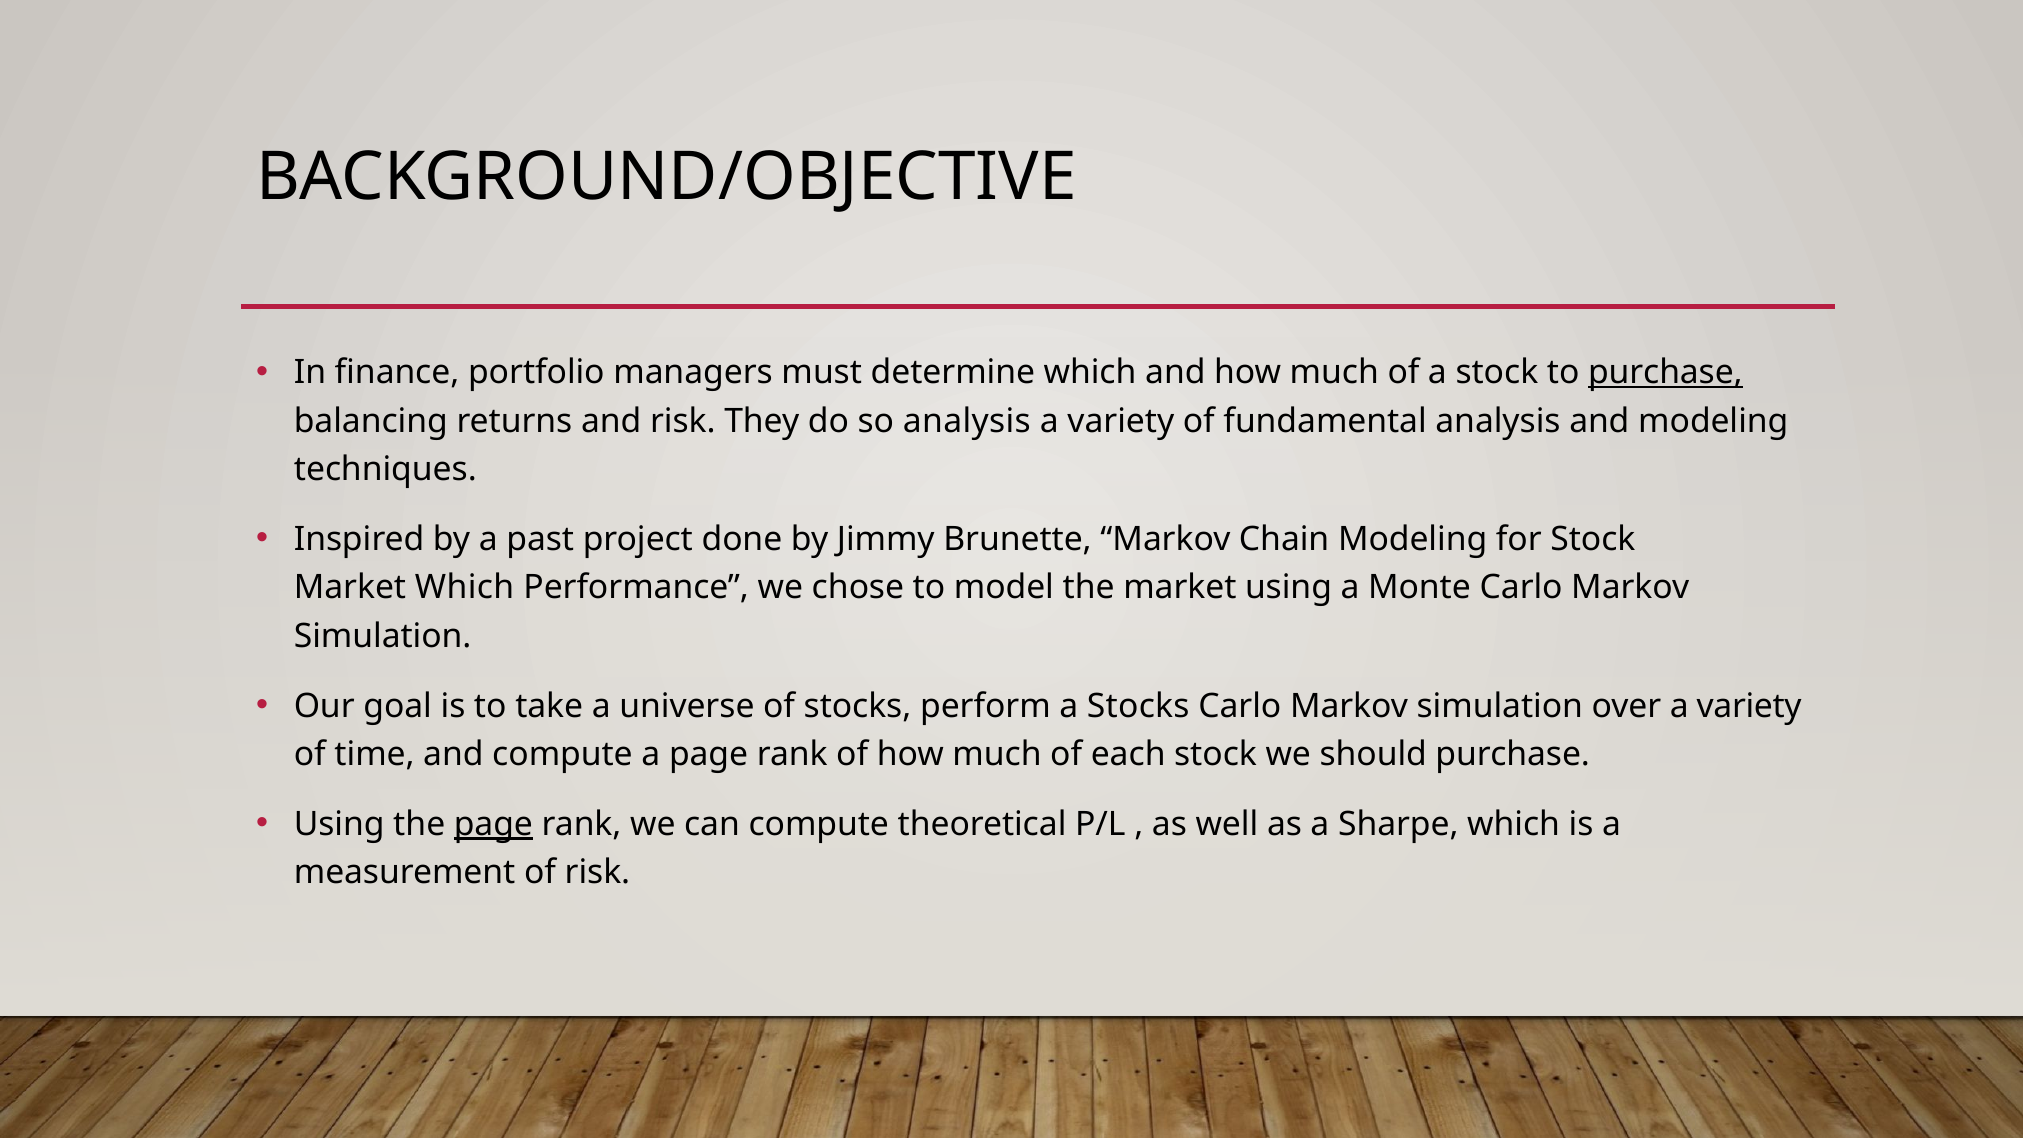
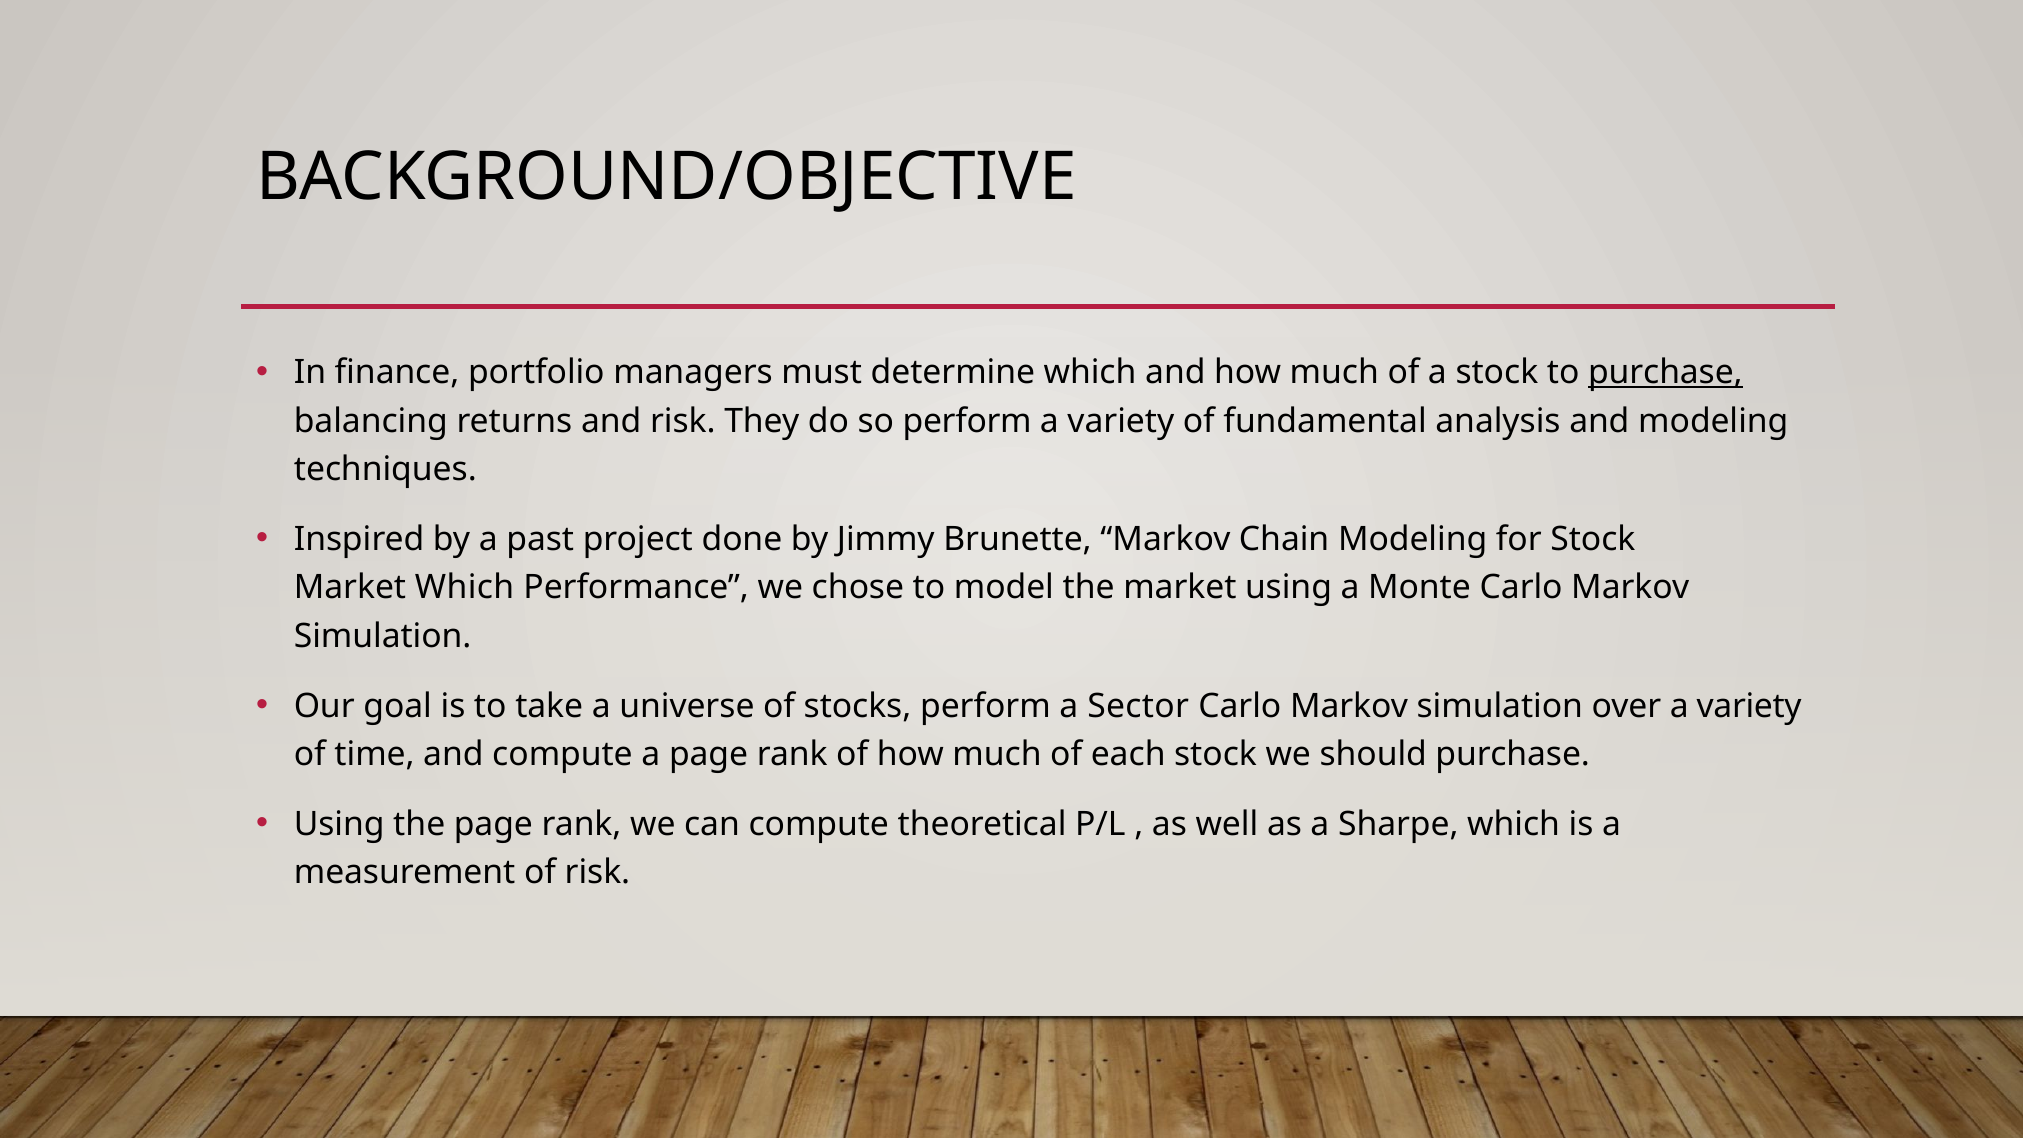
so analysis: analysis -> perform (967, 421)
a Stocks: Stocks -> Sector (1138, 706)
page underline: present -> none (493, 824)
